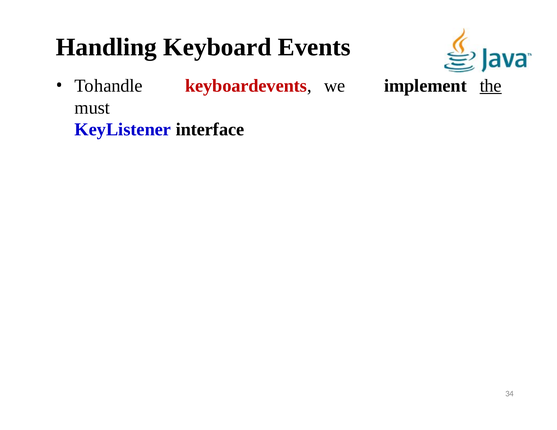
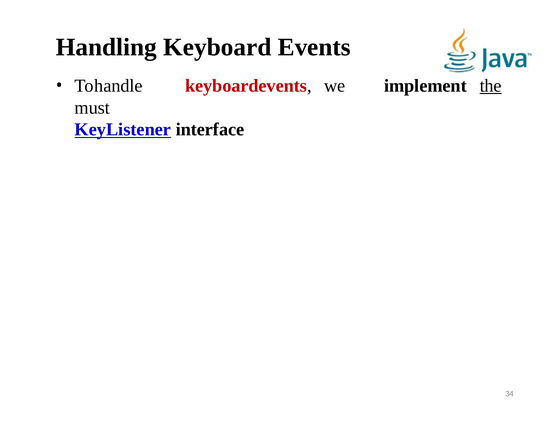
KeyListener underline: none -> present (123, 130)
